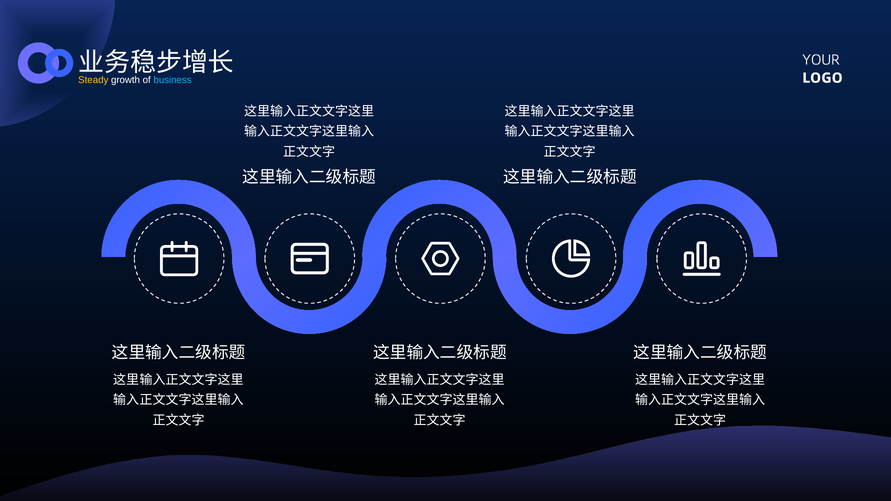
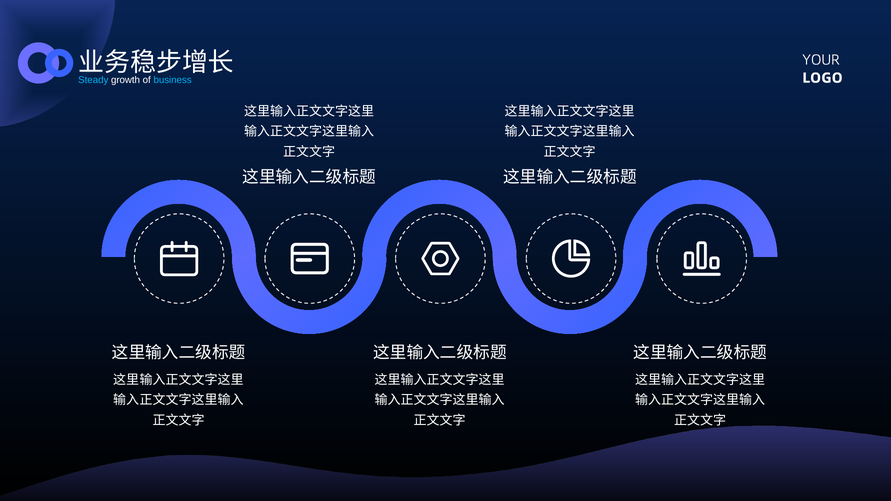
Steady colour: yellow -> light blue (93, 80)
